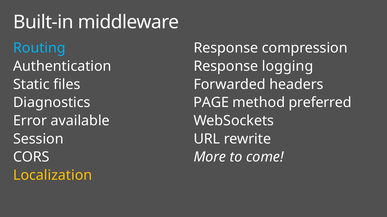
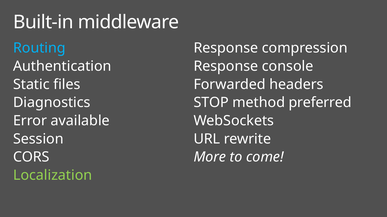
logging: logging -> console (288, 66)
PAGE: PAGE -> STOP (211, 103)
Localization colour: yellow -> light green (53, 176)
